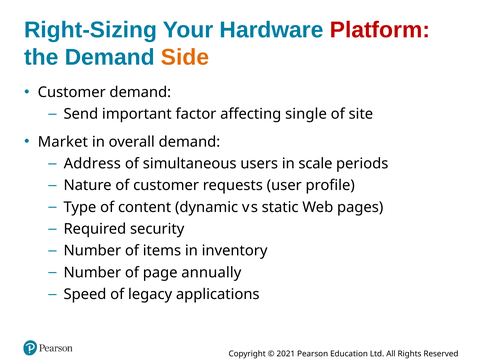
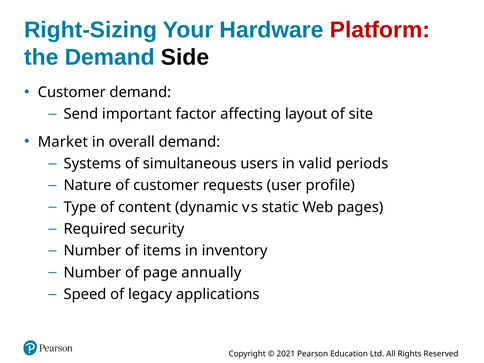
Side colour: orange -> black (185, 57)
single: single -> layout (306, 114)
Address: Address -> Systems (92, 164)
scale: scale -> valid (315, 164)
